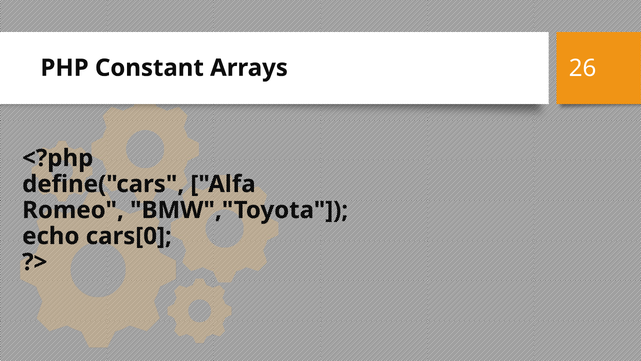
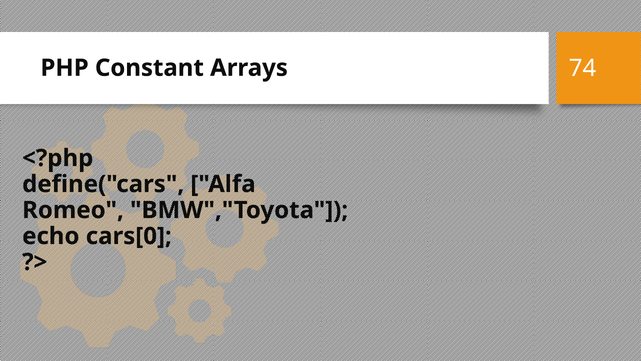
26: 26 -> 74 (583, 68)
